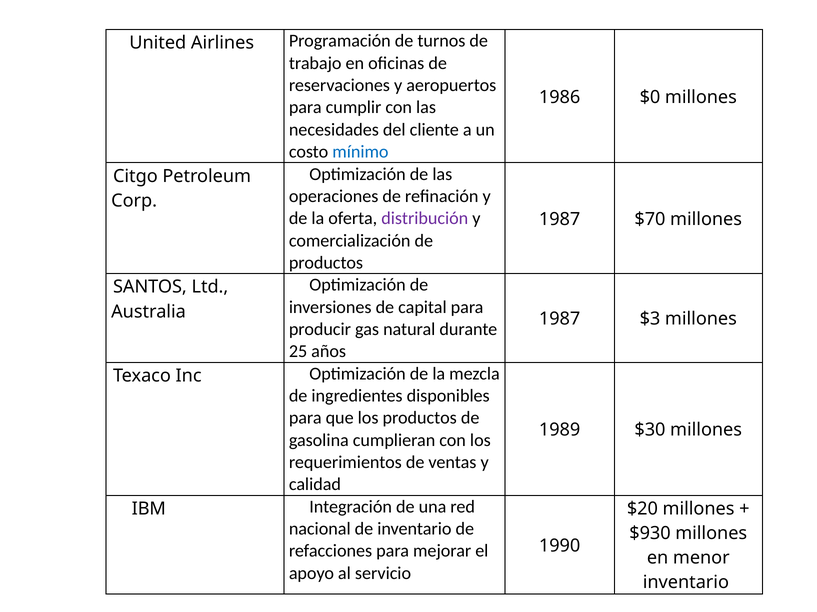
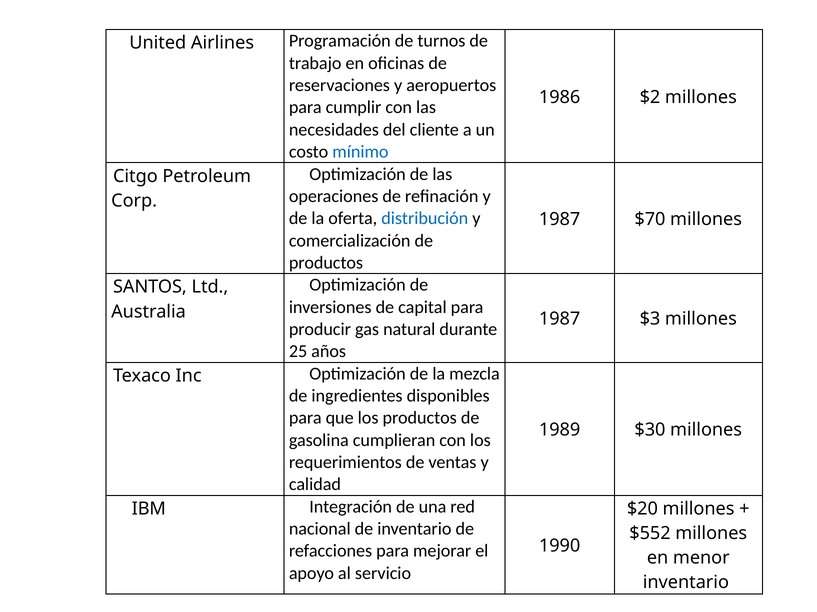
$0: $0 -> $2 (650, 97)
distribución colour: purple -> blue (425, 219)
$930: $930 -> $552 (650, 534)
